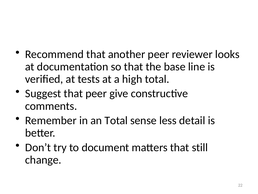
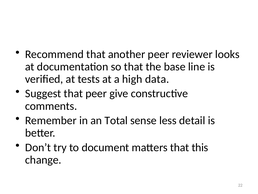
high total: total -> data (157, 79)
still: still -> this (200, 147)
